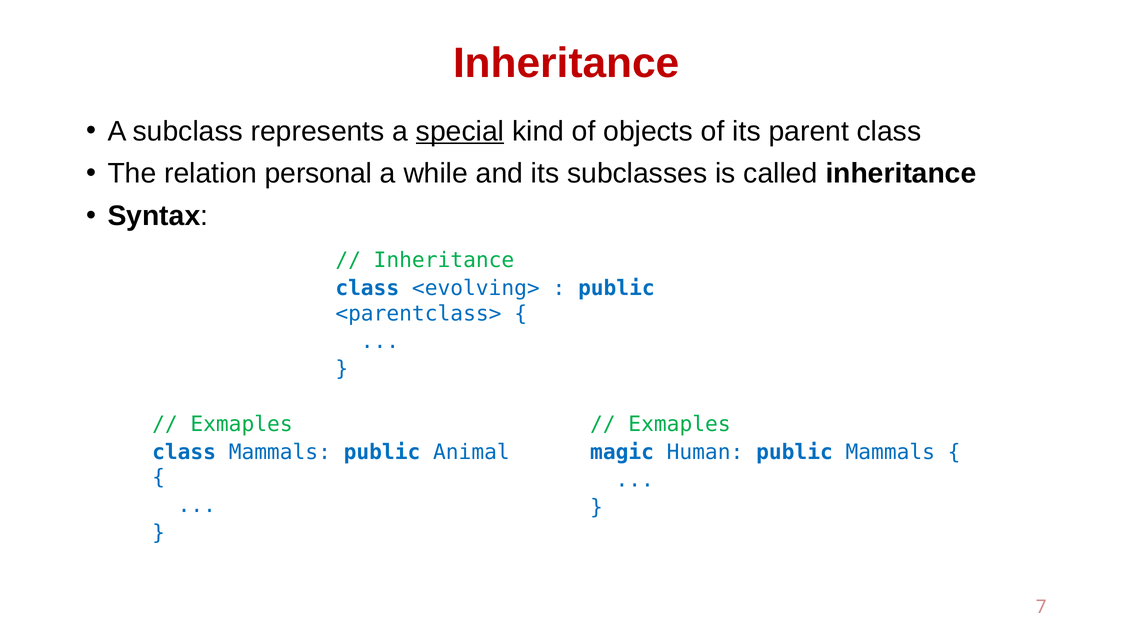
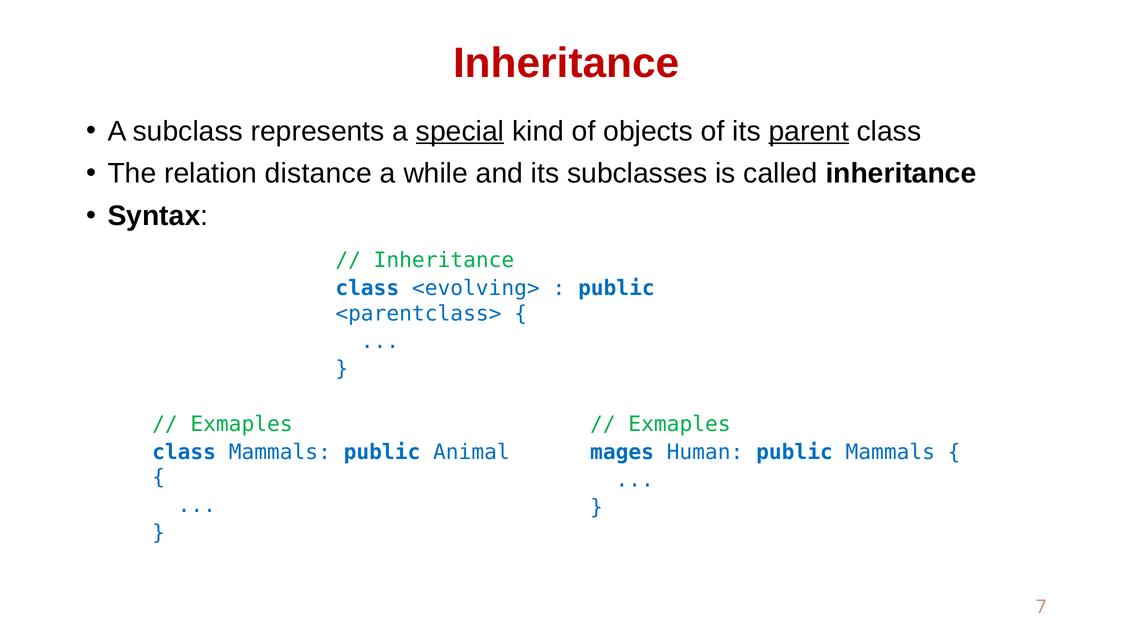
parent underline: none -> present (809, 131)
personal: personal -> distance (318, 174)
magic: magic -> mages (622, 452)
